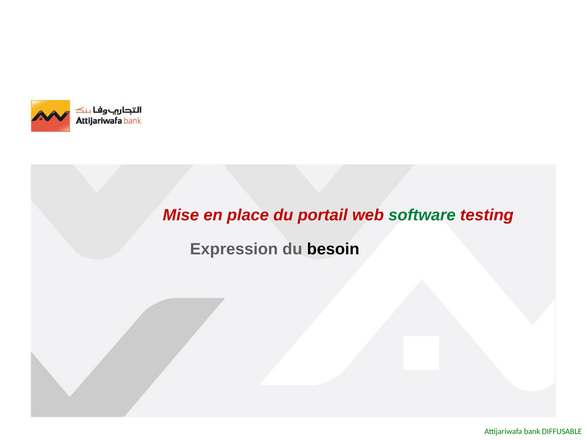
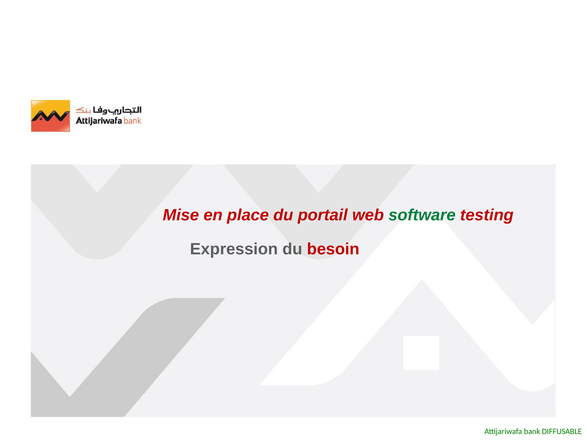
besoin colour: black -> red (333, 249)
